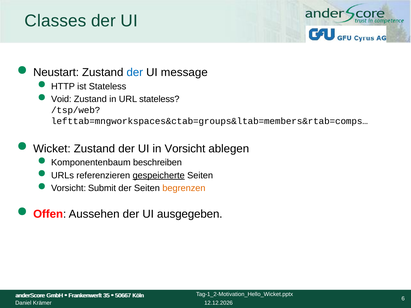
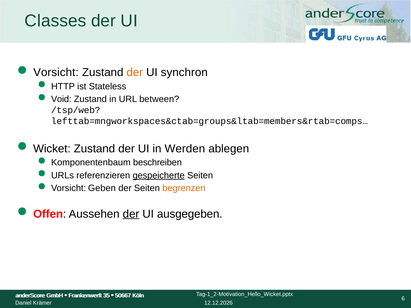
Neustart: Neustart -> Vorsicht (56, 73)
der colour: blue -> orange (135, 73)
message: message -> synchron (184, 73)
URL stateless: stateless -> between (159, 99)
in Vorsicht: Vorsicht -> Werden (185, 149)
Submit: Submit -> Geben (102, 188)
der underline: none -> present (131, 214)
